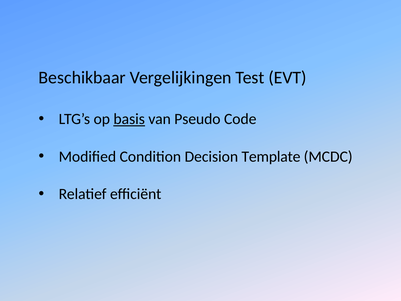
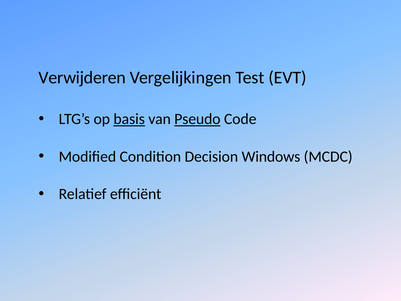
Beschikbaar: Beschikbaar -> Verwijderen (82, 78)
Pseudo underline: none -> present (197, 119)
Template: Template -> Windows (271, 156)
